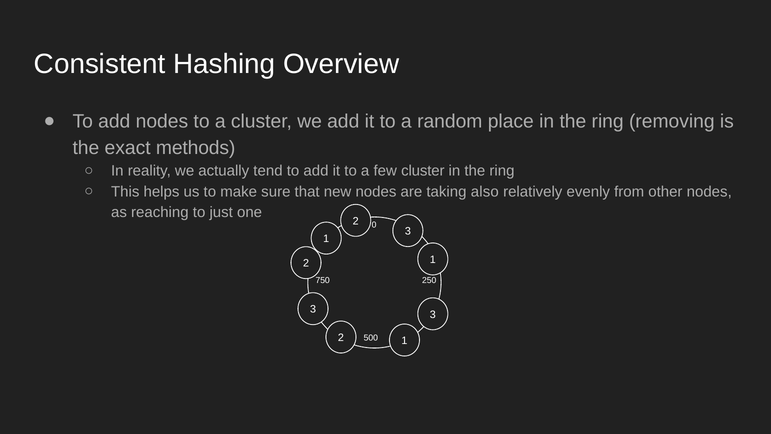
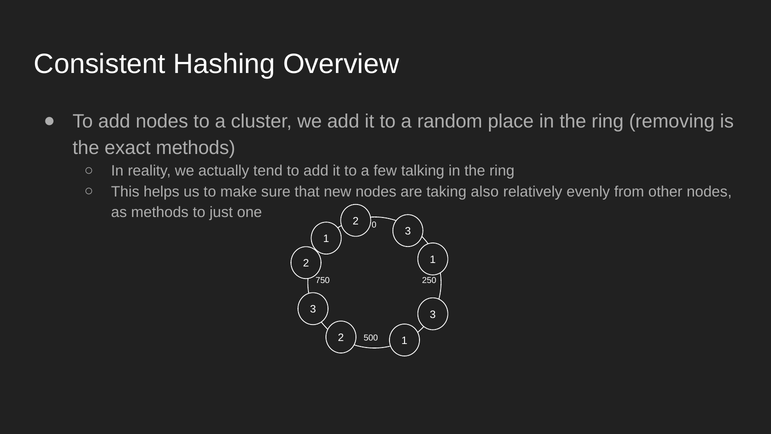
few cluster: cluster -> talking (423, 171)
as reaching: reaching -> methods (160, 212)
